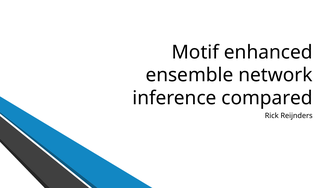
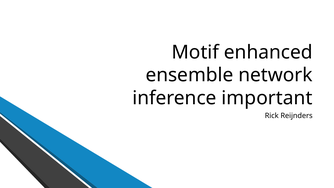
compared: compared -> important (267, 98)
